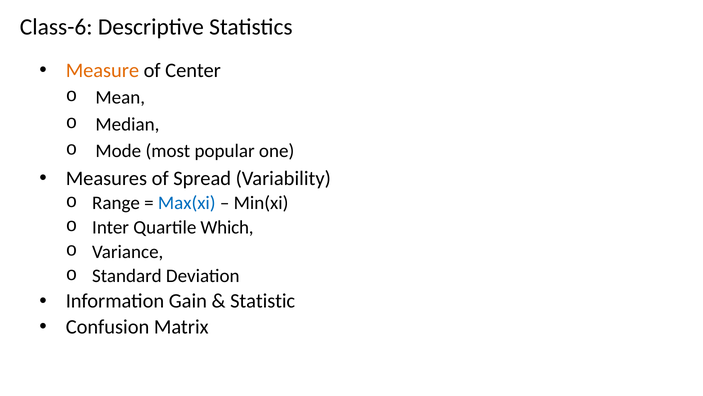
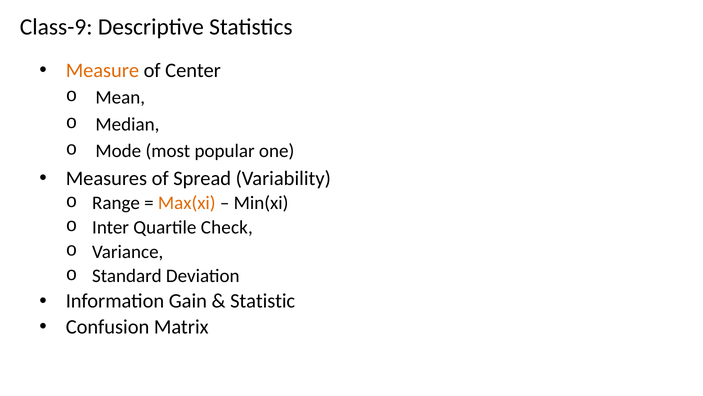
Class-6: Class-6 -> Class-9 (56, 27)
Max(xi colour: blue -> orange (187, 203)
Which: Which -> Check (227, 227)
